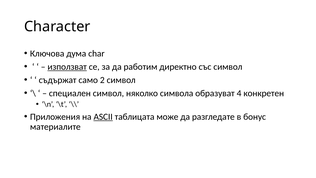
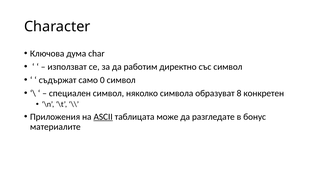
използват underline: present -> none (67, 67)
2: 2 -> 0 (102, 80)
4: 4 -> 8 (239, 93)
